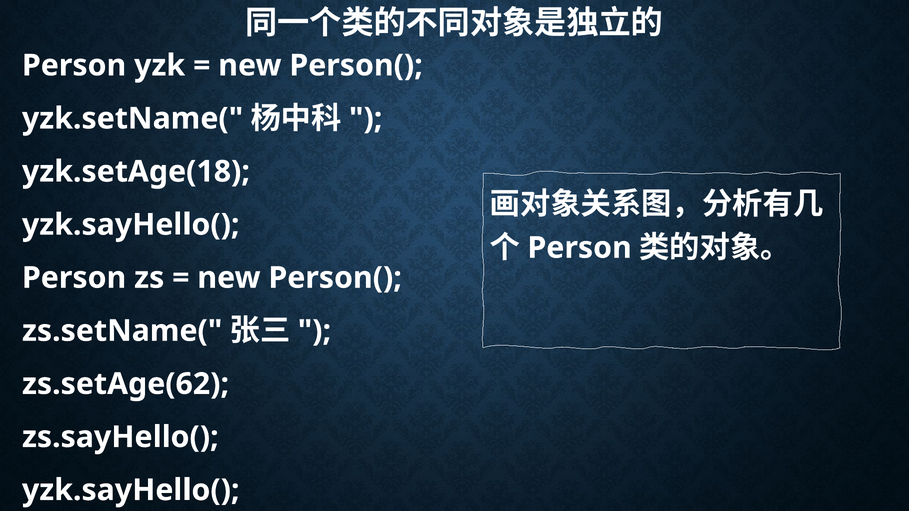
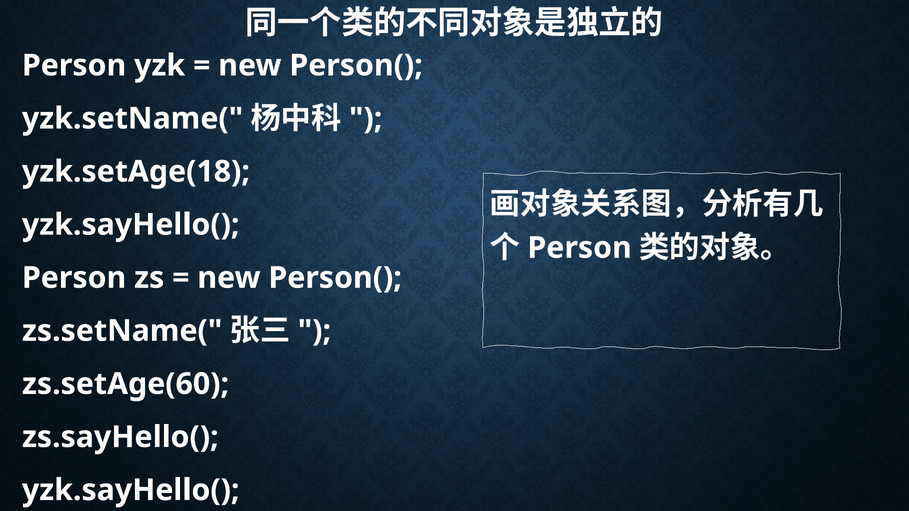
zs.setAge(62: zs.setAge(62 -> zs.setAge(60 (126, 384)
